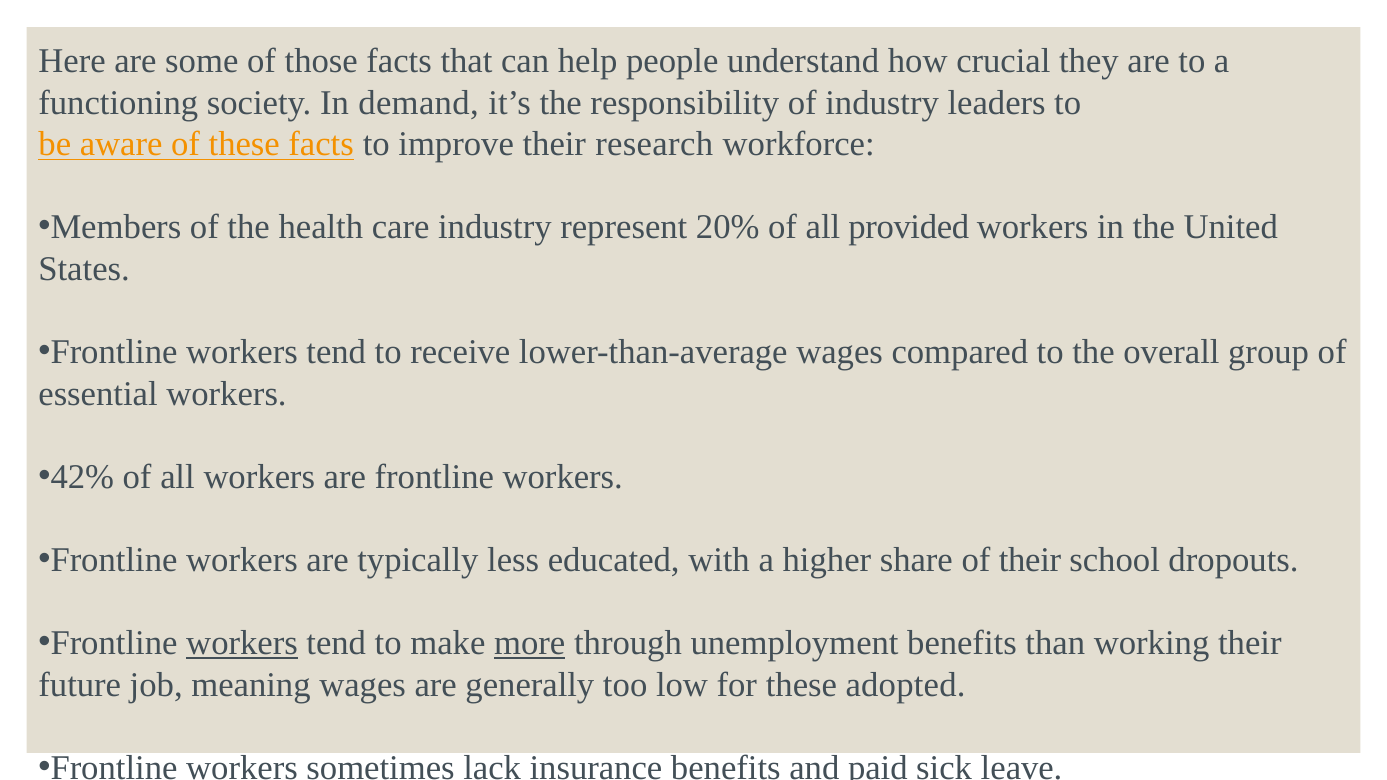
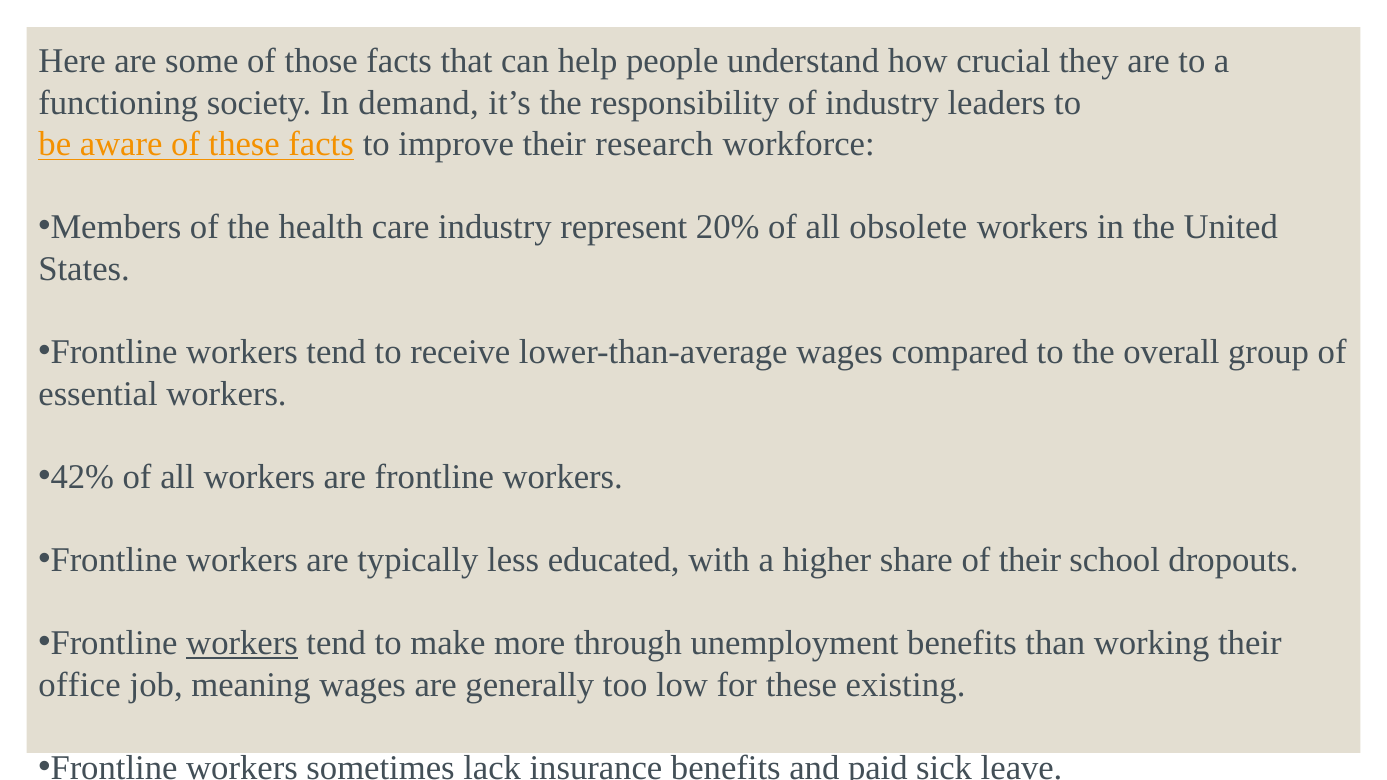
provided: provided -> obsolete (908, 227)
more underline: present -> none (530, 644)
future: future -> office (80, 685)
adopted: adopted -> existing (906, 685)
